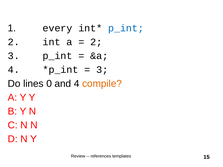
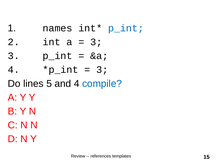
every: every -> names (58, 28)
2: 2 -> 3 (96, 42)
0: 0 -> 5 (49, 84)
compile colour: orange -> blue (102, 84)
